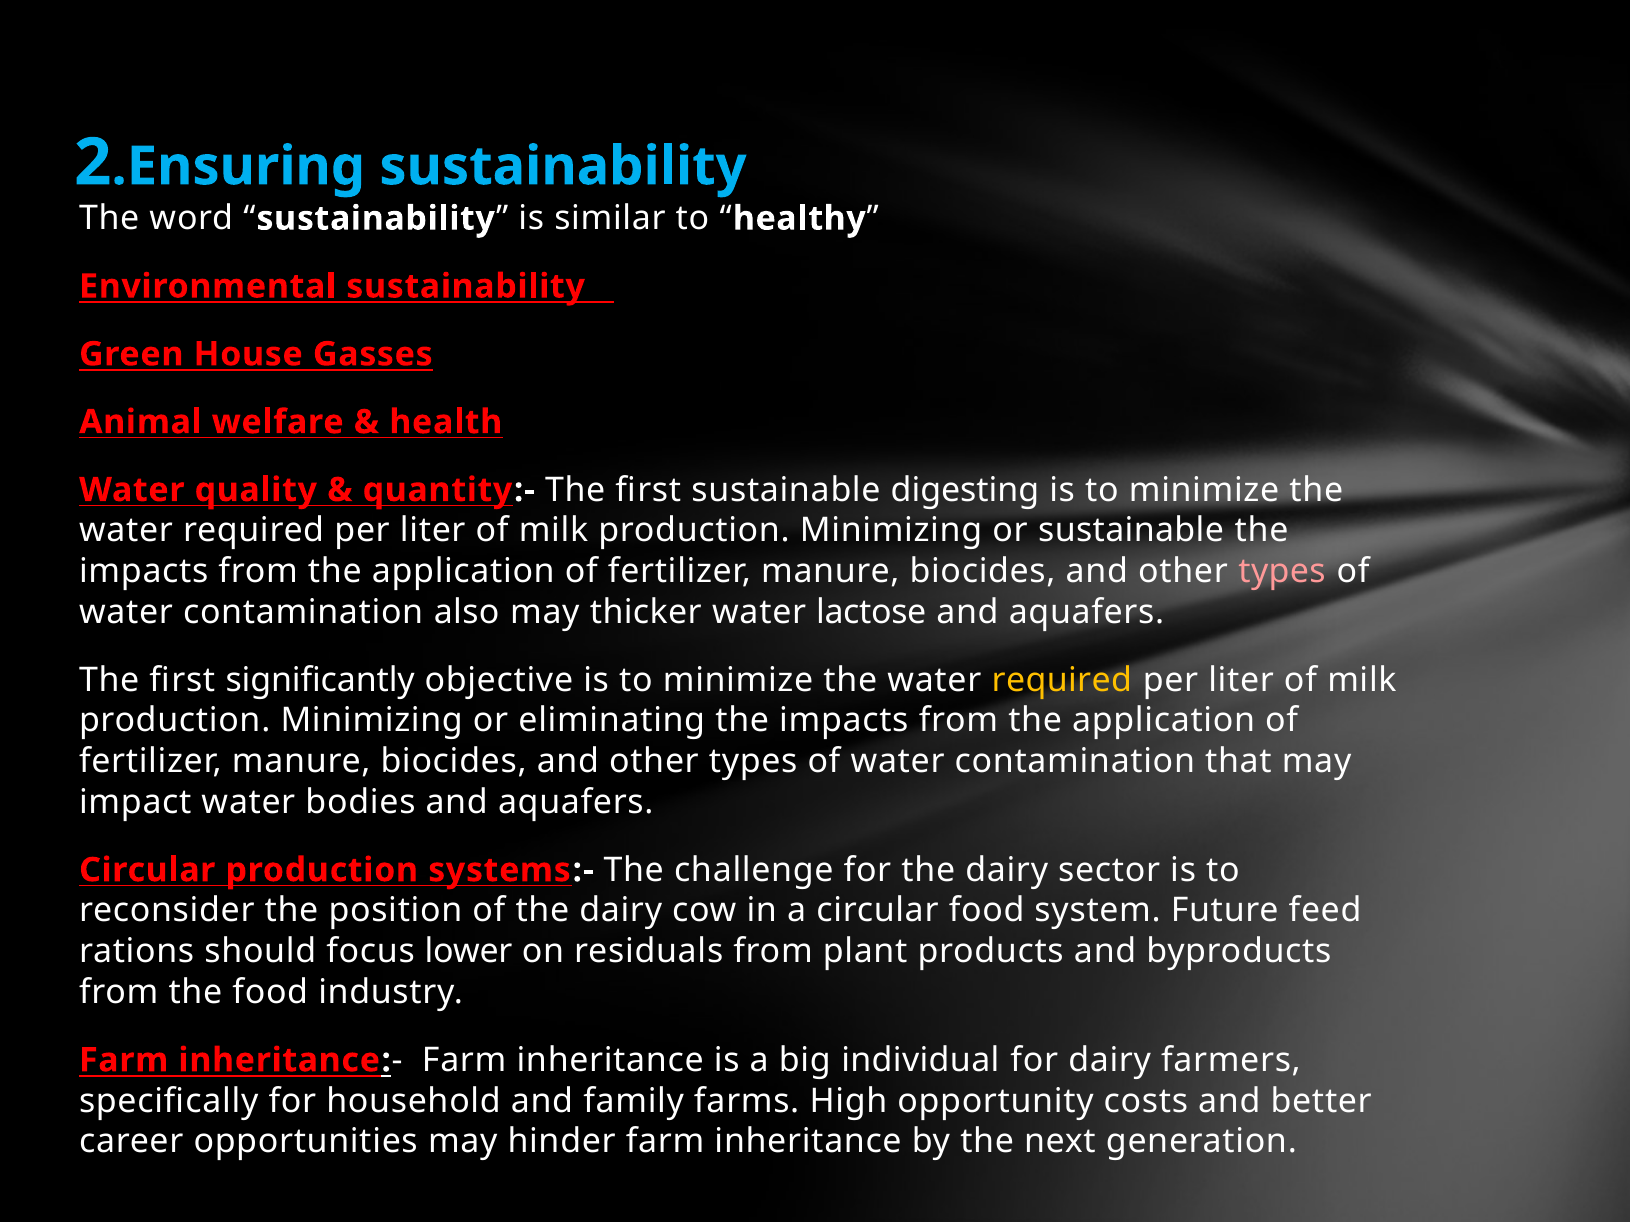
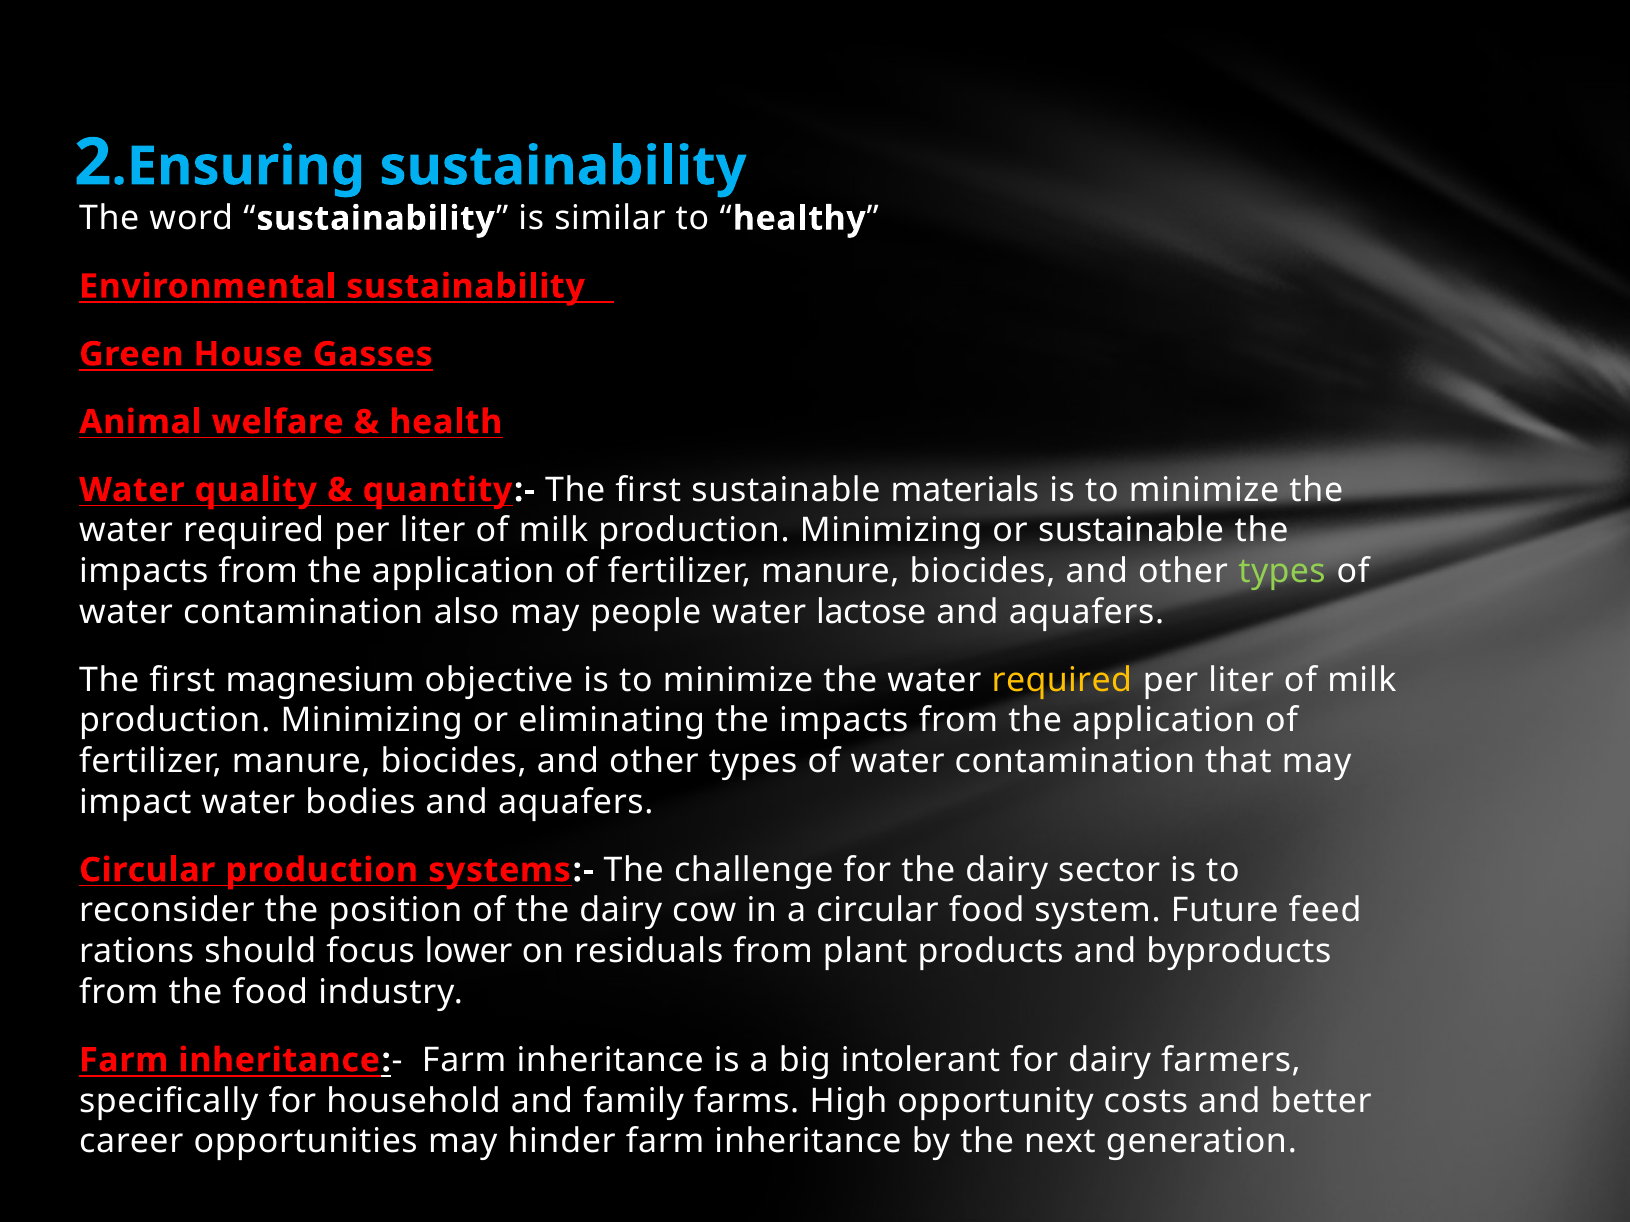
digesting: digesting -> materials (965, 490)
types colour: pink -> light green (1282, 572)
thicker: thicker -> people (646, 612)
significantly: significantly -> magnesium (320, 680)
individual: individual -> intolerant (920, 1061)
